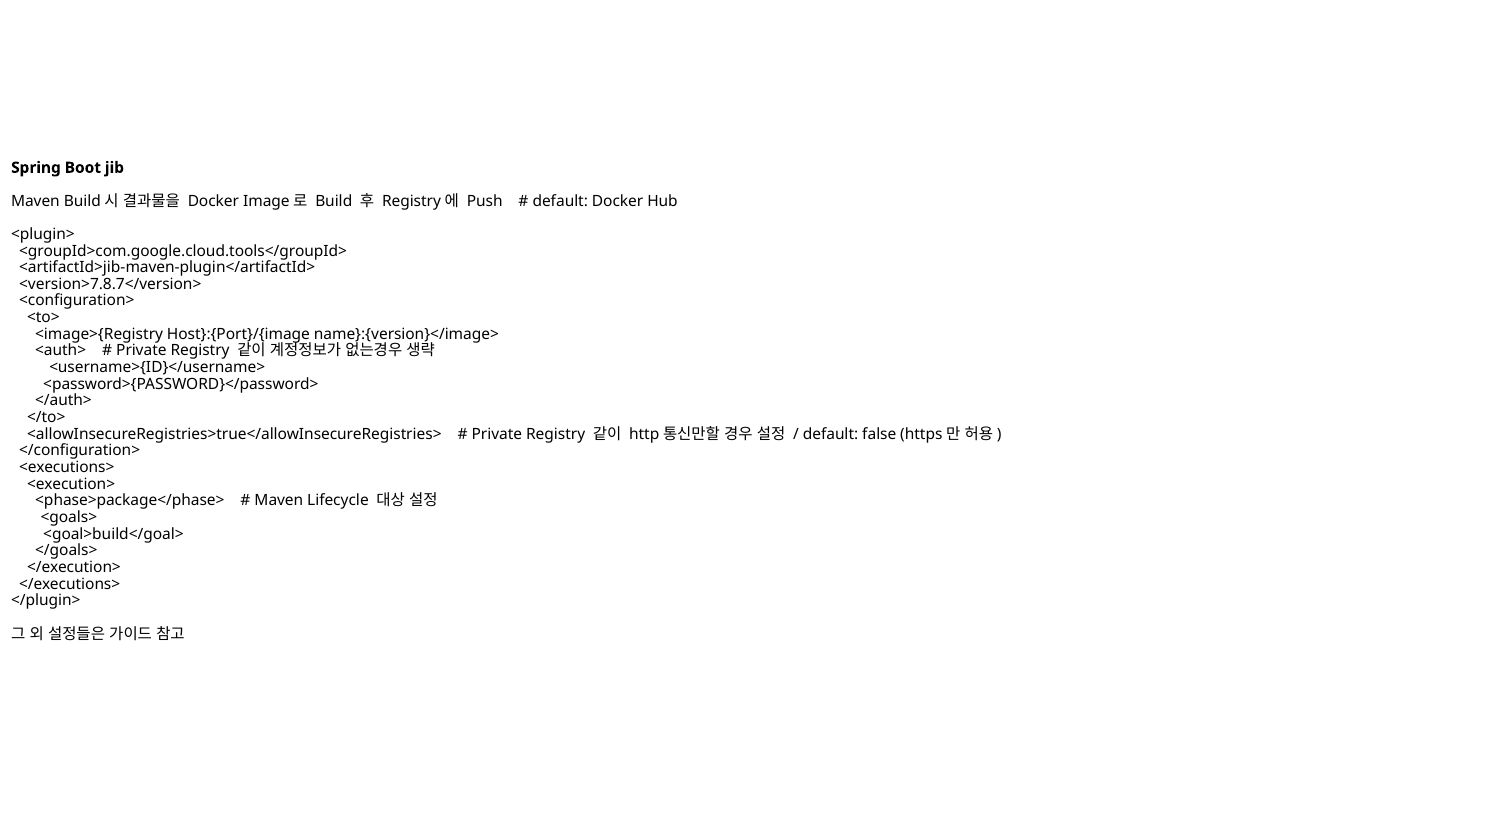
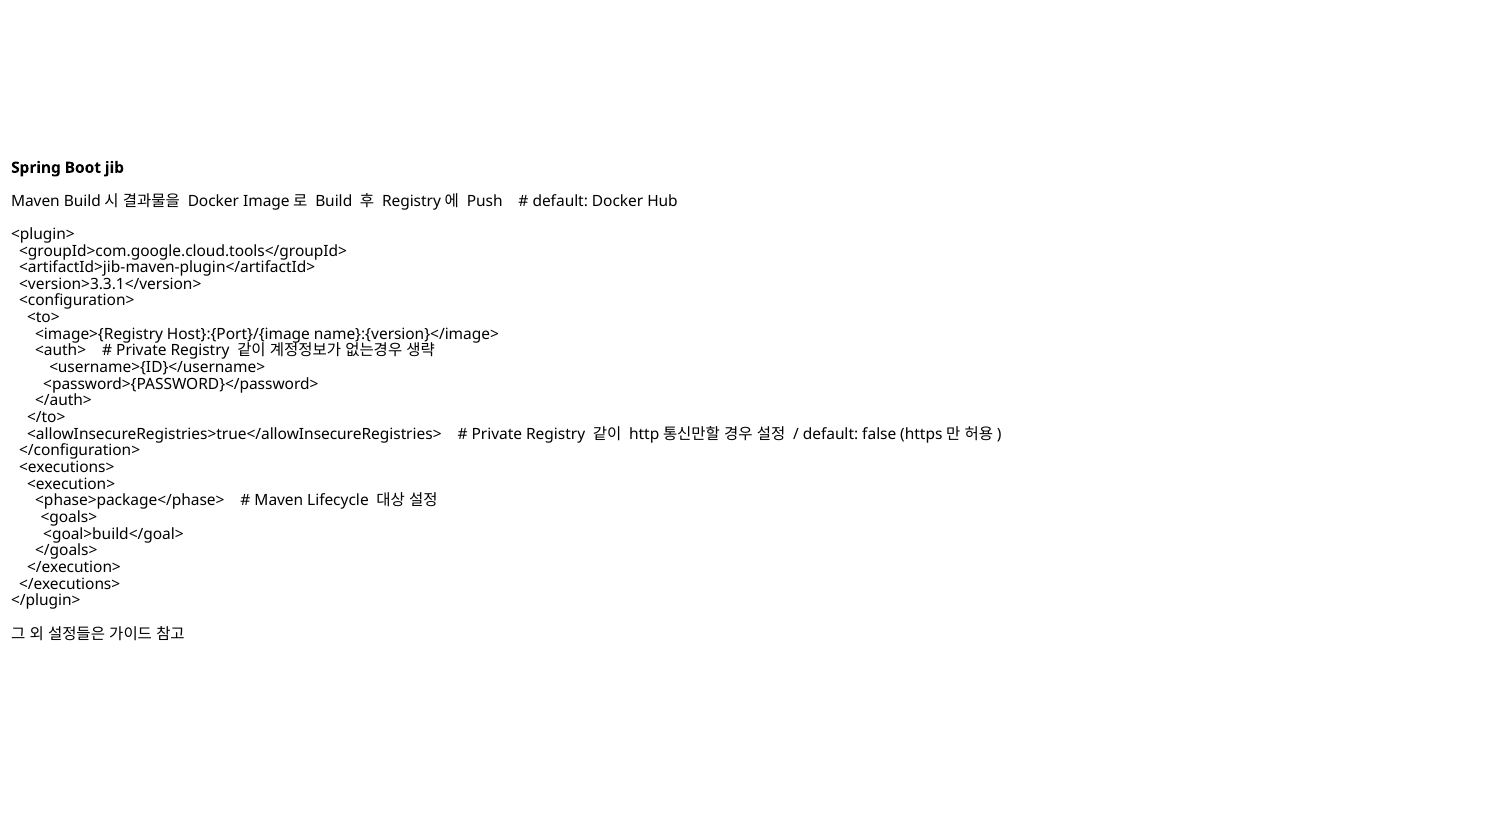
<version>7.8.7</version>: <version>7.8.7</version> -> <version>3.3.1</version> (110, 284)
